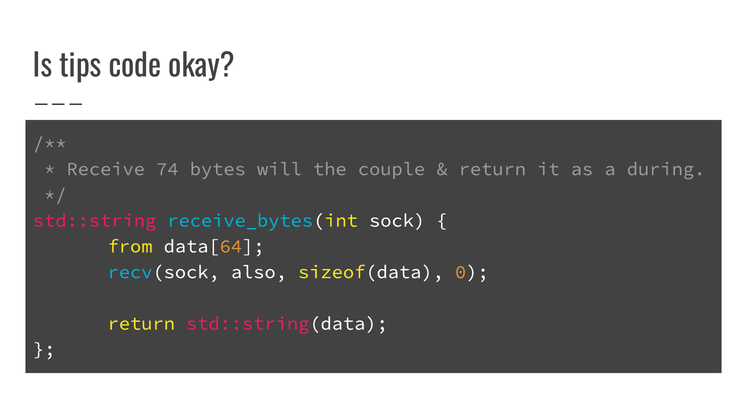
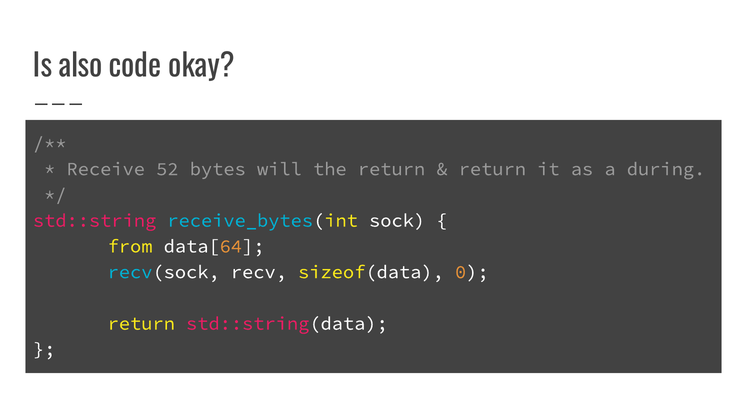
tips: tips -> also (81, 66)
74: 74 -> 52 (167, 169)
the couple: couple -> return (391, 169)
also: also -> recv (259, 272)
